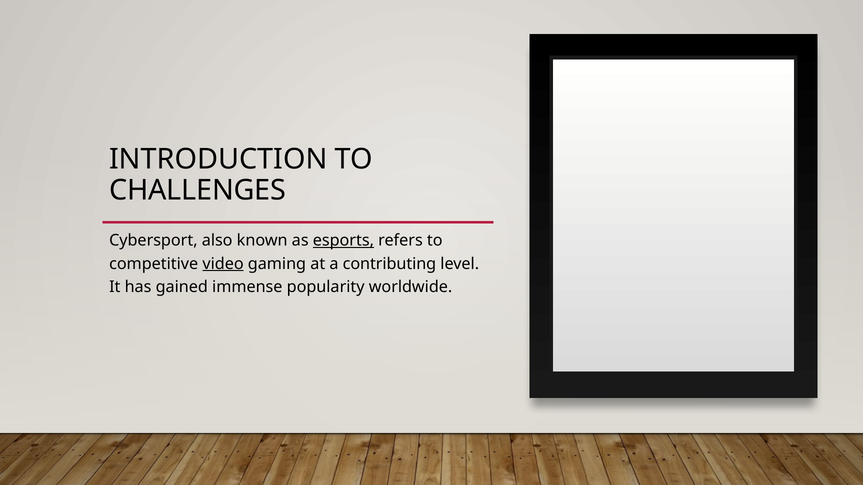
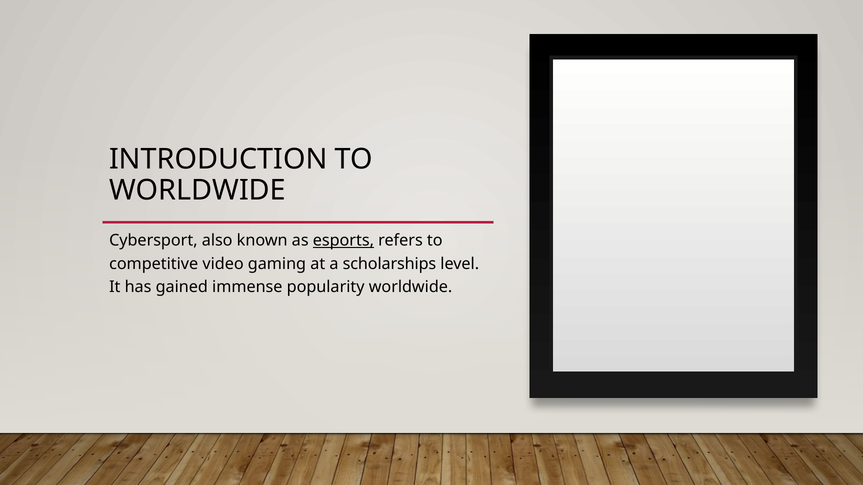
CHALLENGES: CHALLENGES -> WORLDWIDE (198, 191)
video underline: present -> none (223, 264)
contributing: contributing -> scholarships (389, 264)
